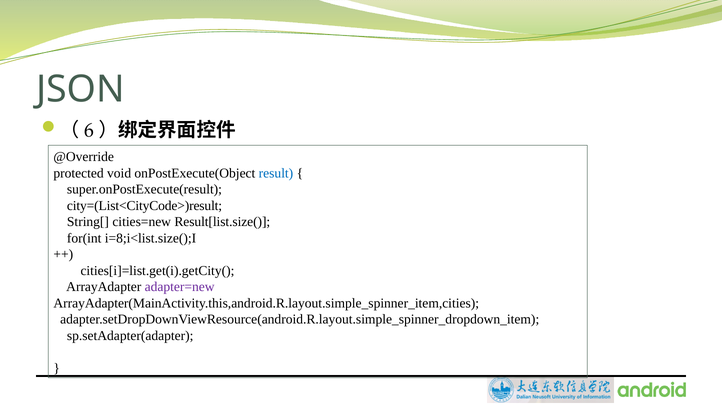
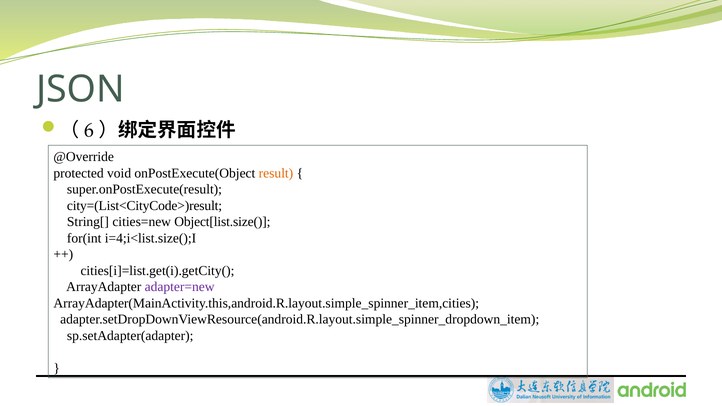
result colour: blue -> orange (276, 173)
Result[list.size(: Result[list.size( -> Object[list.size( (222, 222)
i=8;i<list.size();I: i=8;i<list.size();I -> i=4;i<list.size();I (151, 238)
